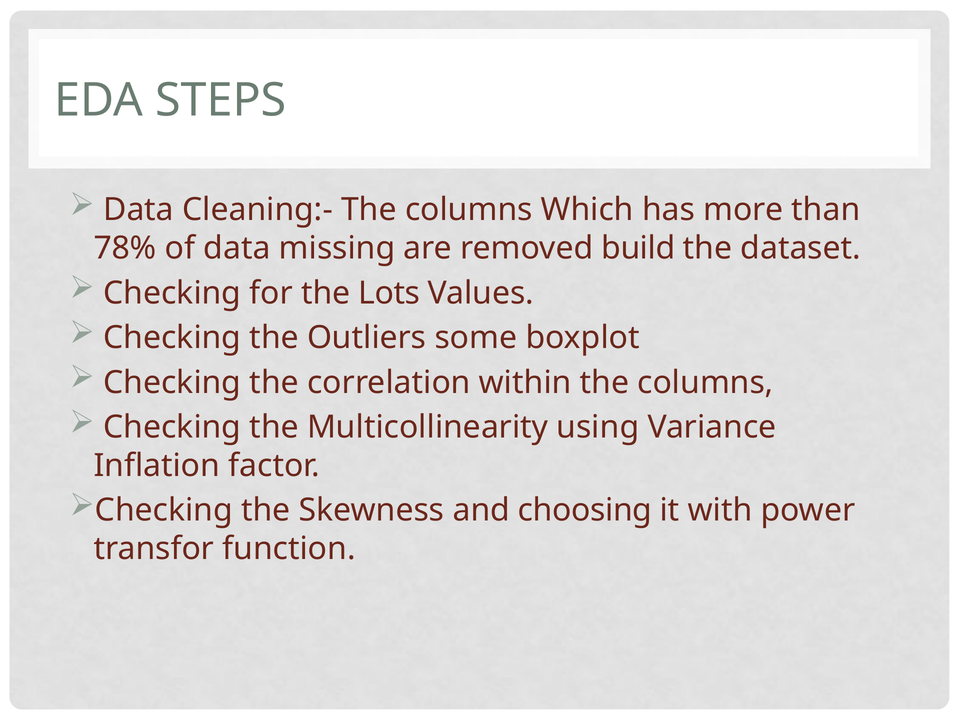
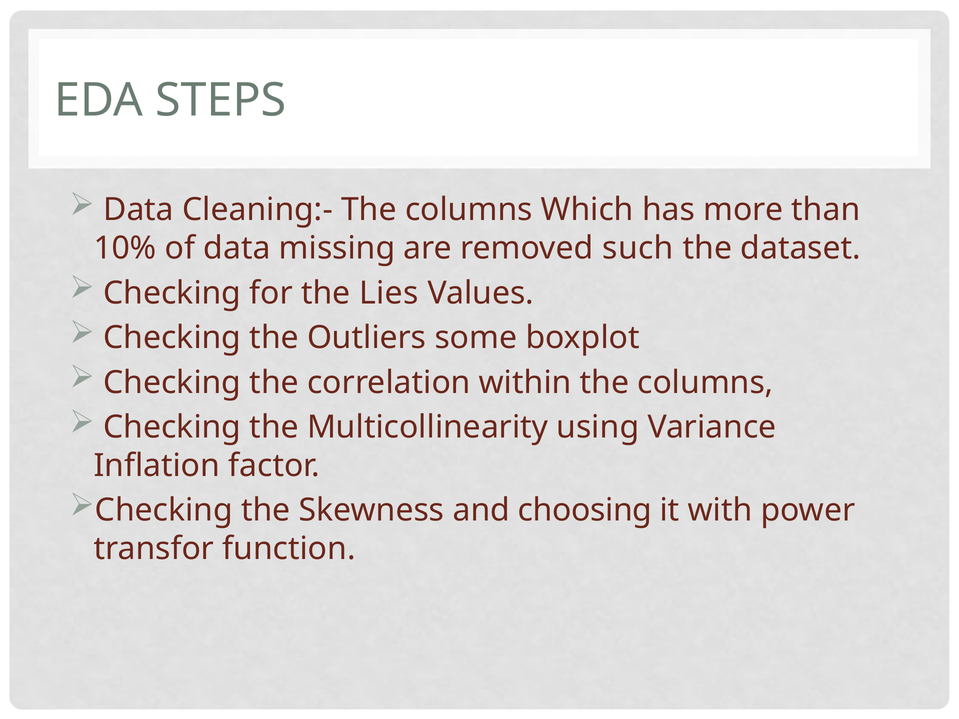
78%: 78% -> 10% (125, 248)
build: build -> such (638, 248)
Lots: Lots -> Lies (389, 293)
